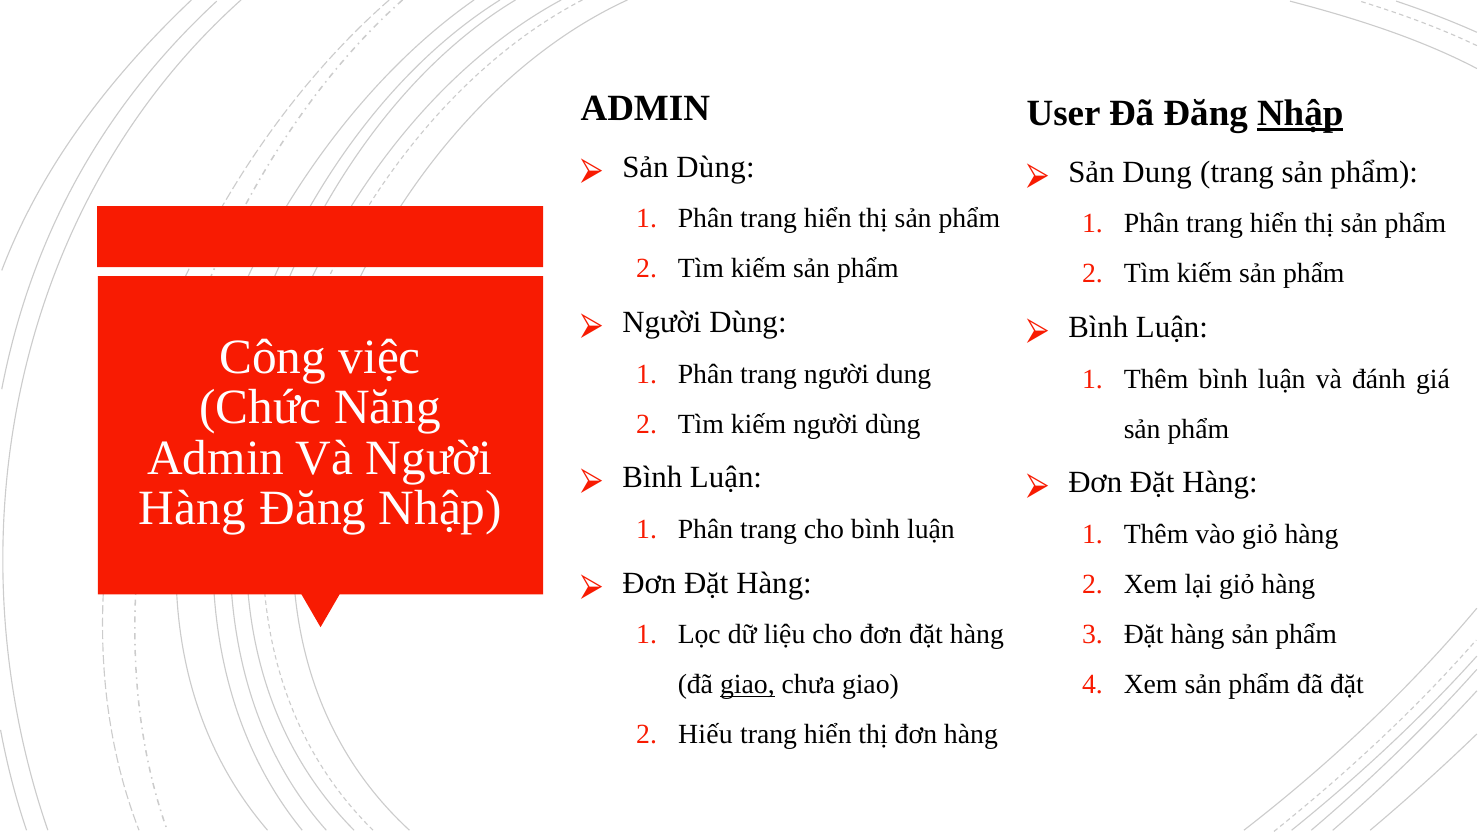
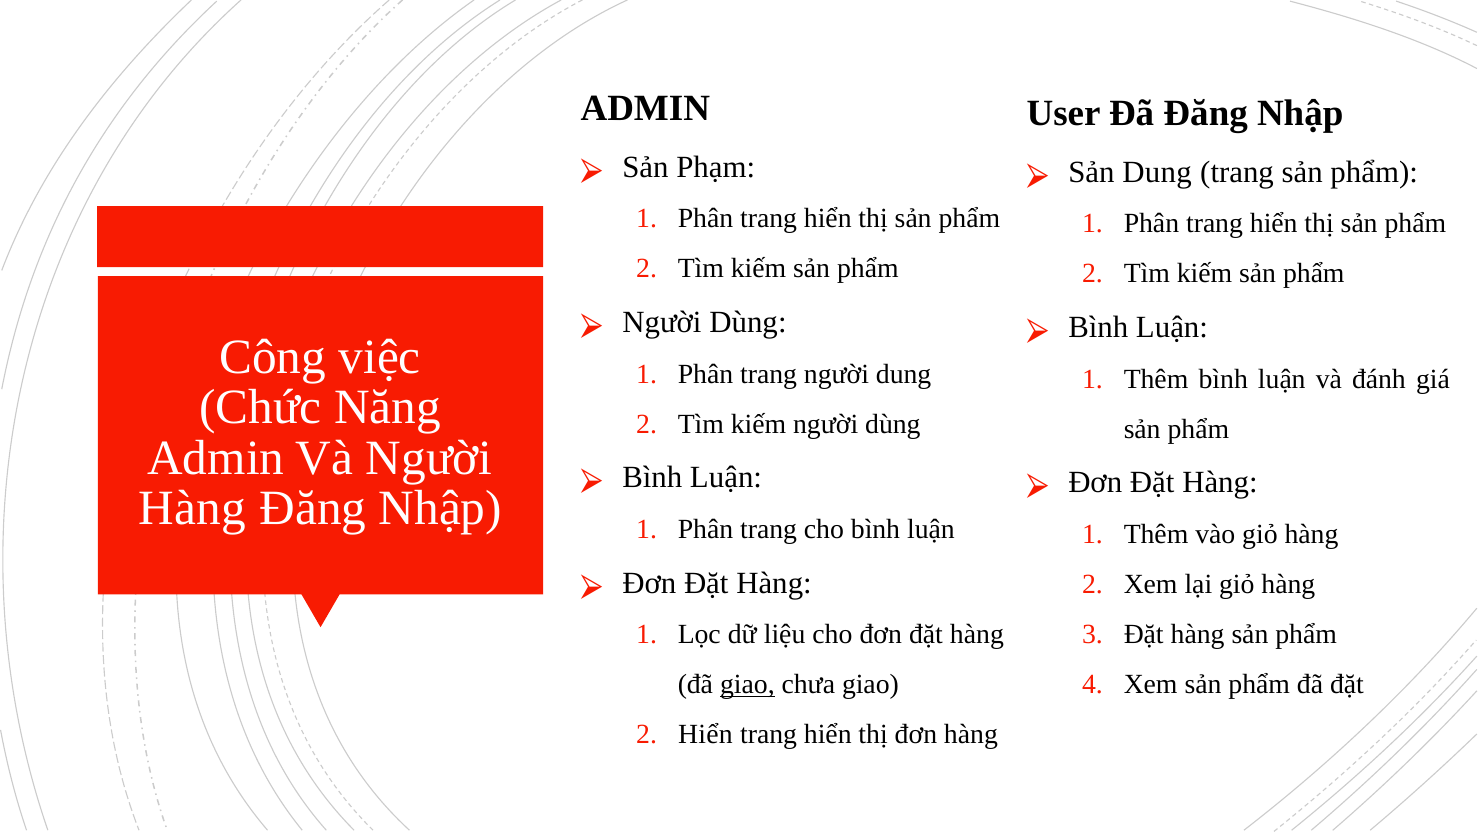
Nhập underline: present -> none (1300, 114)
Sản Dùng: Dùng -> Phạm (716, 167)
Hiếu: Hiếu -> Hiển (705, 735)
